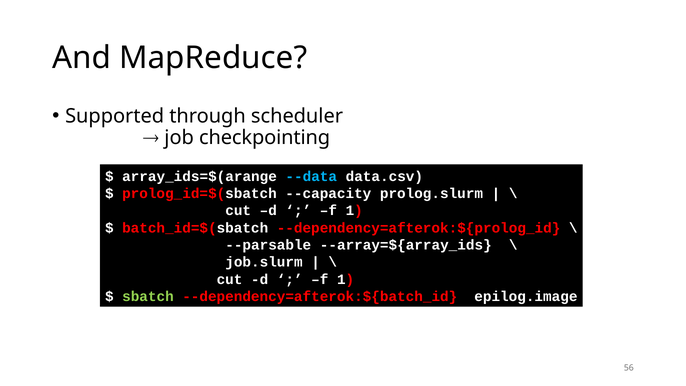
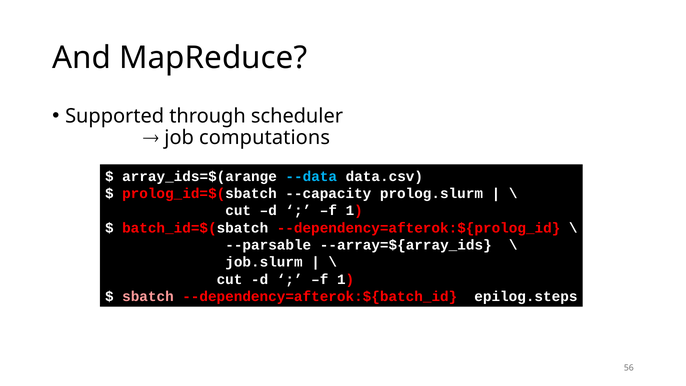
checkpointing: checkpointing -> computations (265, 138)
sbatch colour: light green -> pink (148, 296)
epilog.image: epilog.image -> epilog.steps (526, 296)
